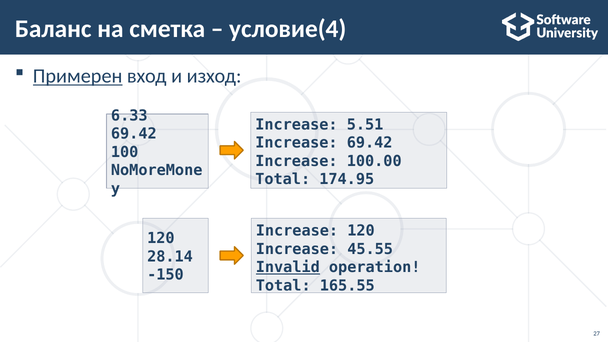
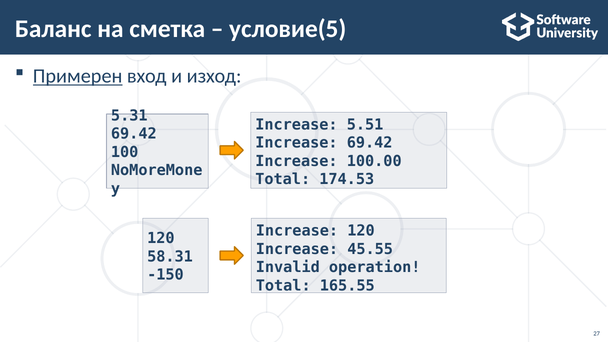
условие(4: условие(4 -> условие(5 (288, 29)
6.33: 6.33 -> 5.31 (129, 116)
174.95: 174.95 -> 174.53 (347, 179)
28.14: 28.14 -> 58.31 (170, 257)
Invalid underline: present -> none (288, 267)
